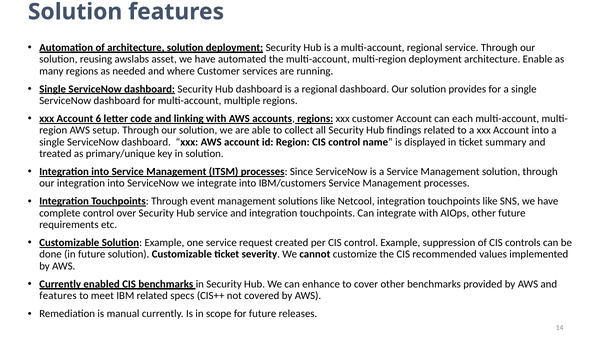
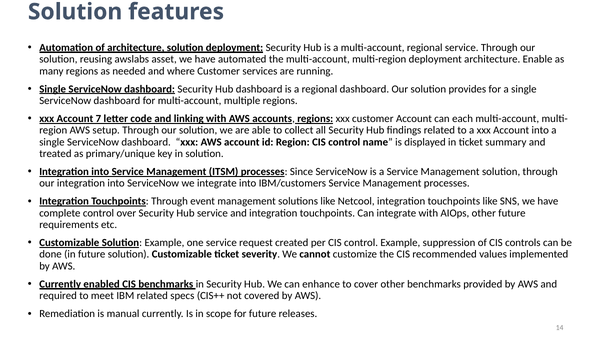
6: 6 -> 7 (98, 119)
features: features -> required (58, 296)
